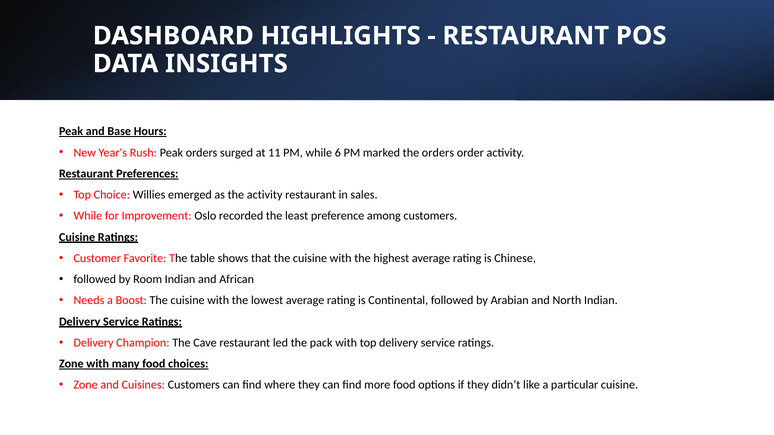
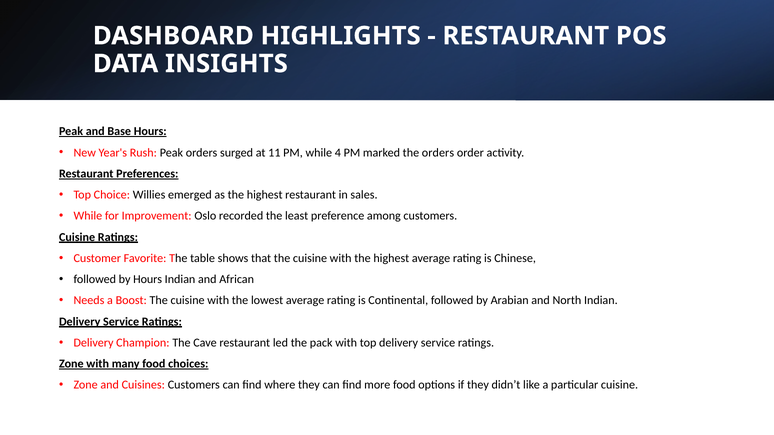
6: 6 -> 4 (338, 153)
as the activity: activity -> highest (265, 195)
by Room: Room -> Hours (148, 280)
